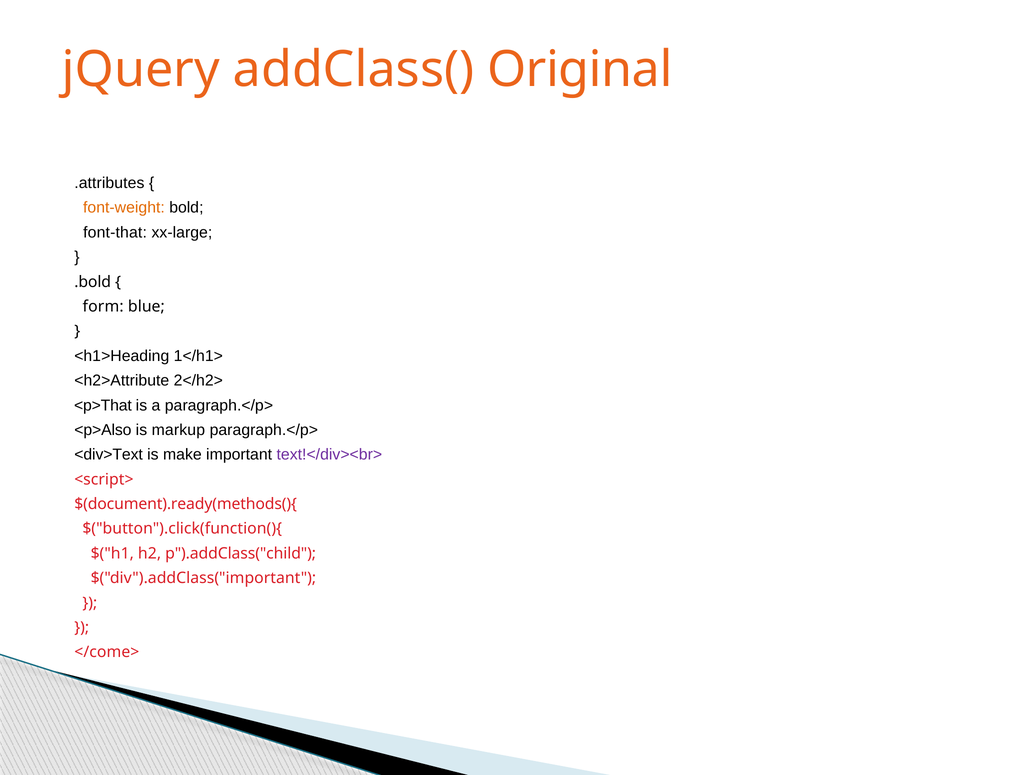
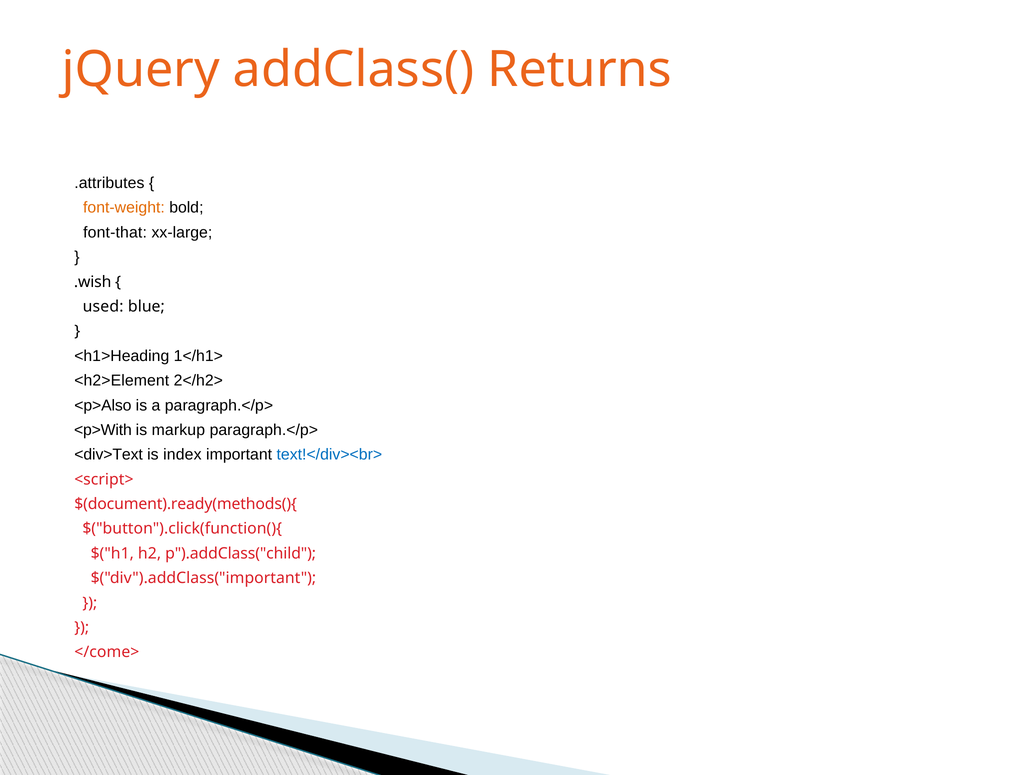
Original: Original -> Returns (580, 70)
.bold: .bold -> .wish (93, 282)
form: form -> used (103, 307)
<h2>Attribute: <h2>Attribute -> <h2>Element (122, 381)
<p>That: <p>That -> <p>Also (103, 406)
<p>Also: <p>Also -> <p>With (103, 430)
make: make -> index (182, 455)
text!</div><br> colour: purple -> blue (329, 455)
